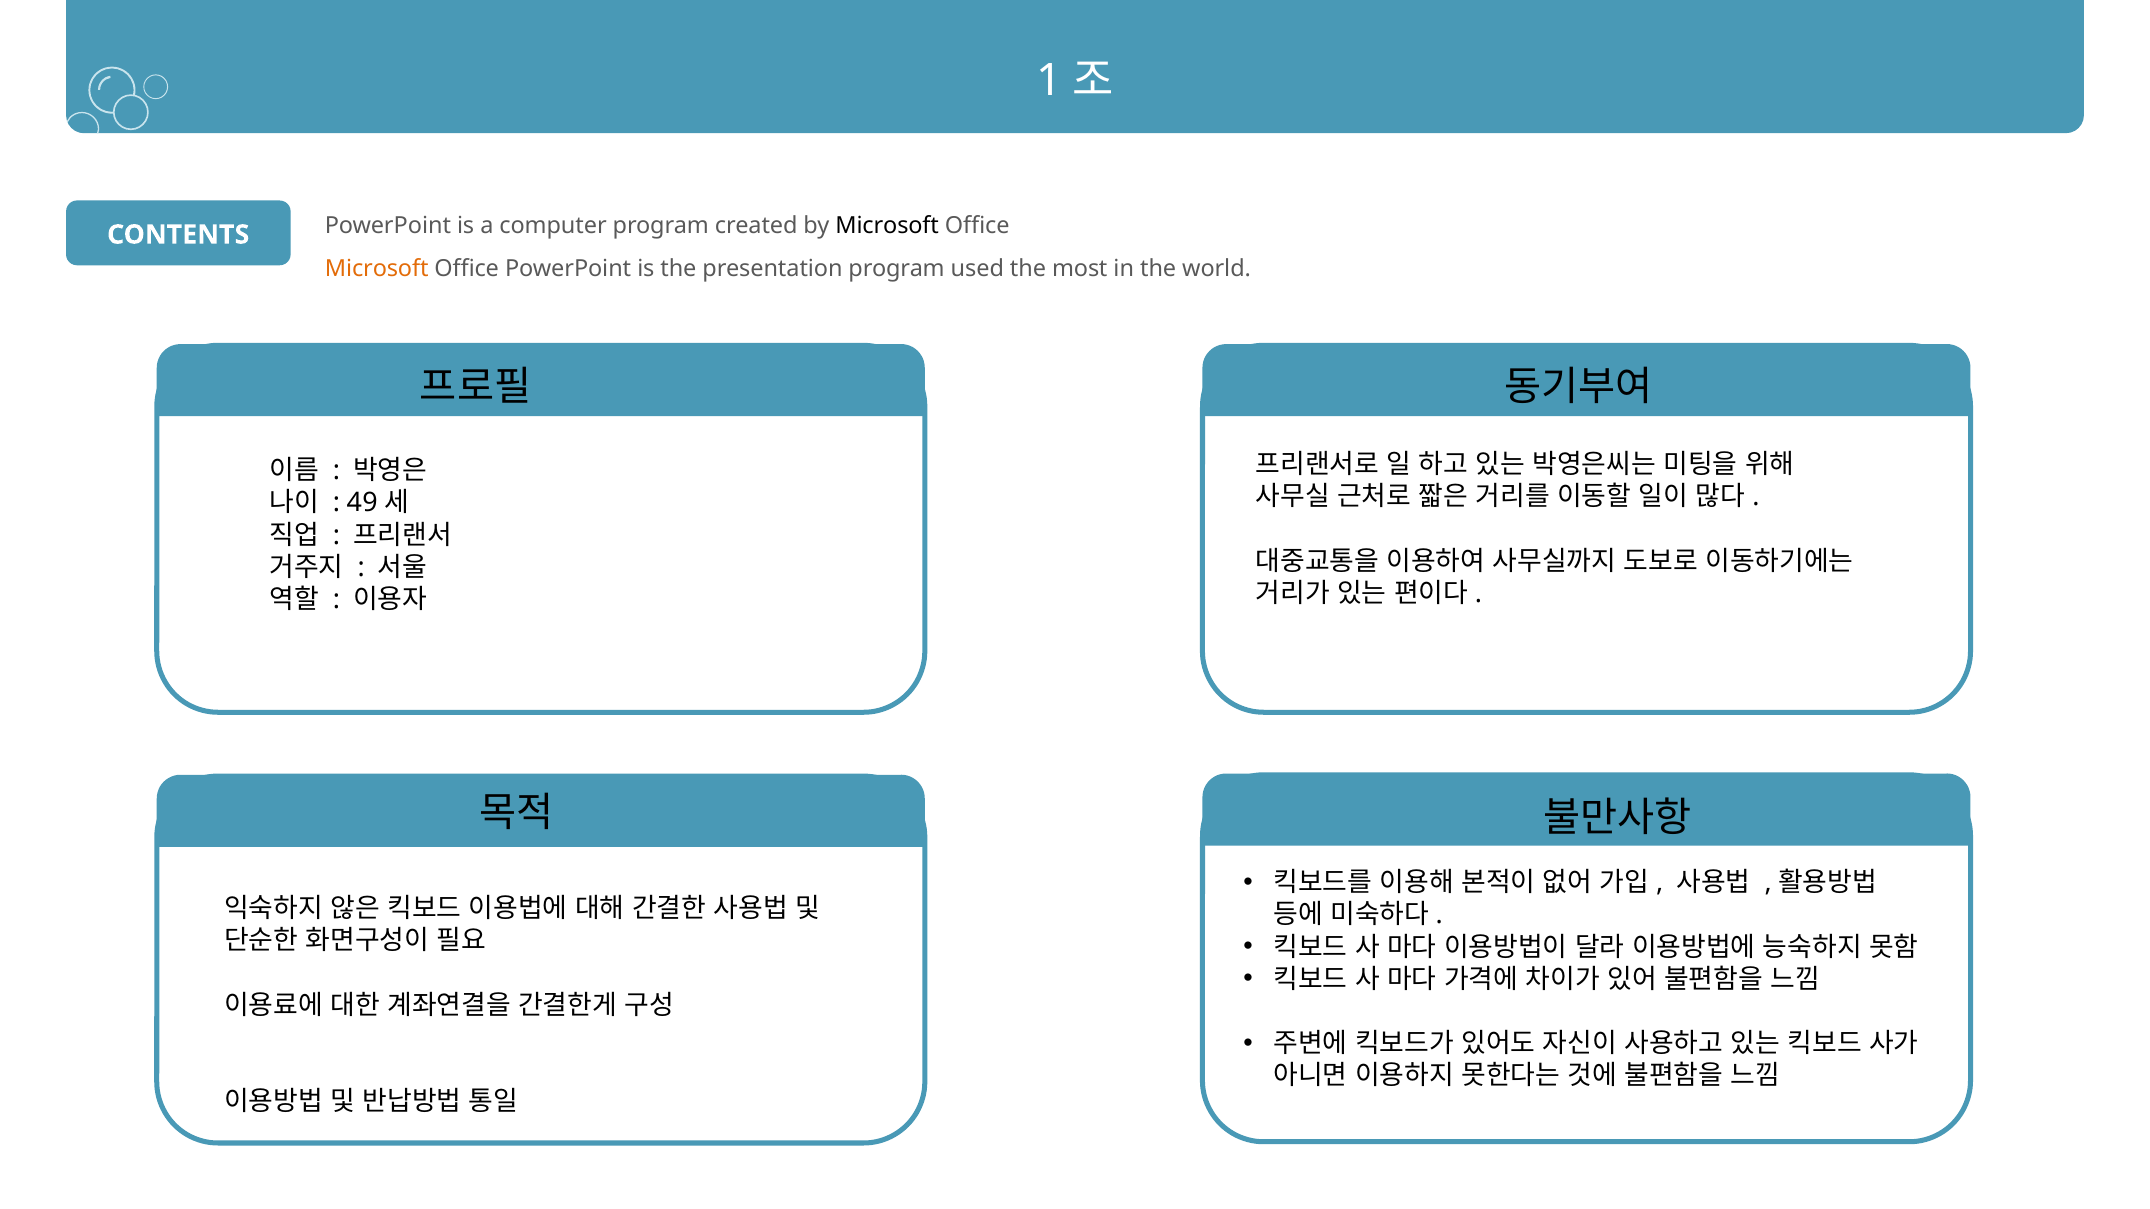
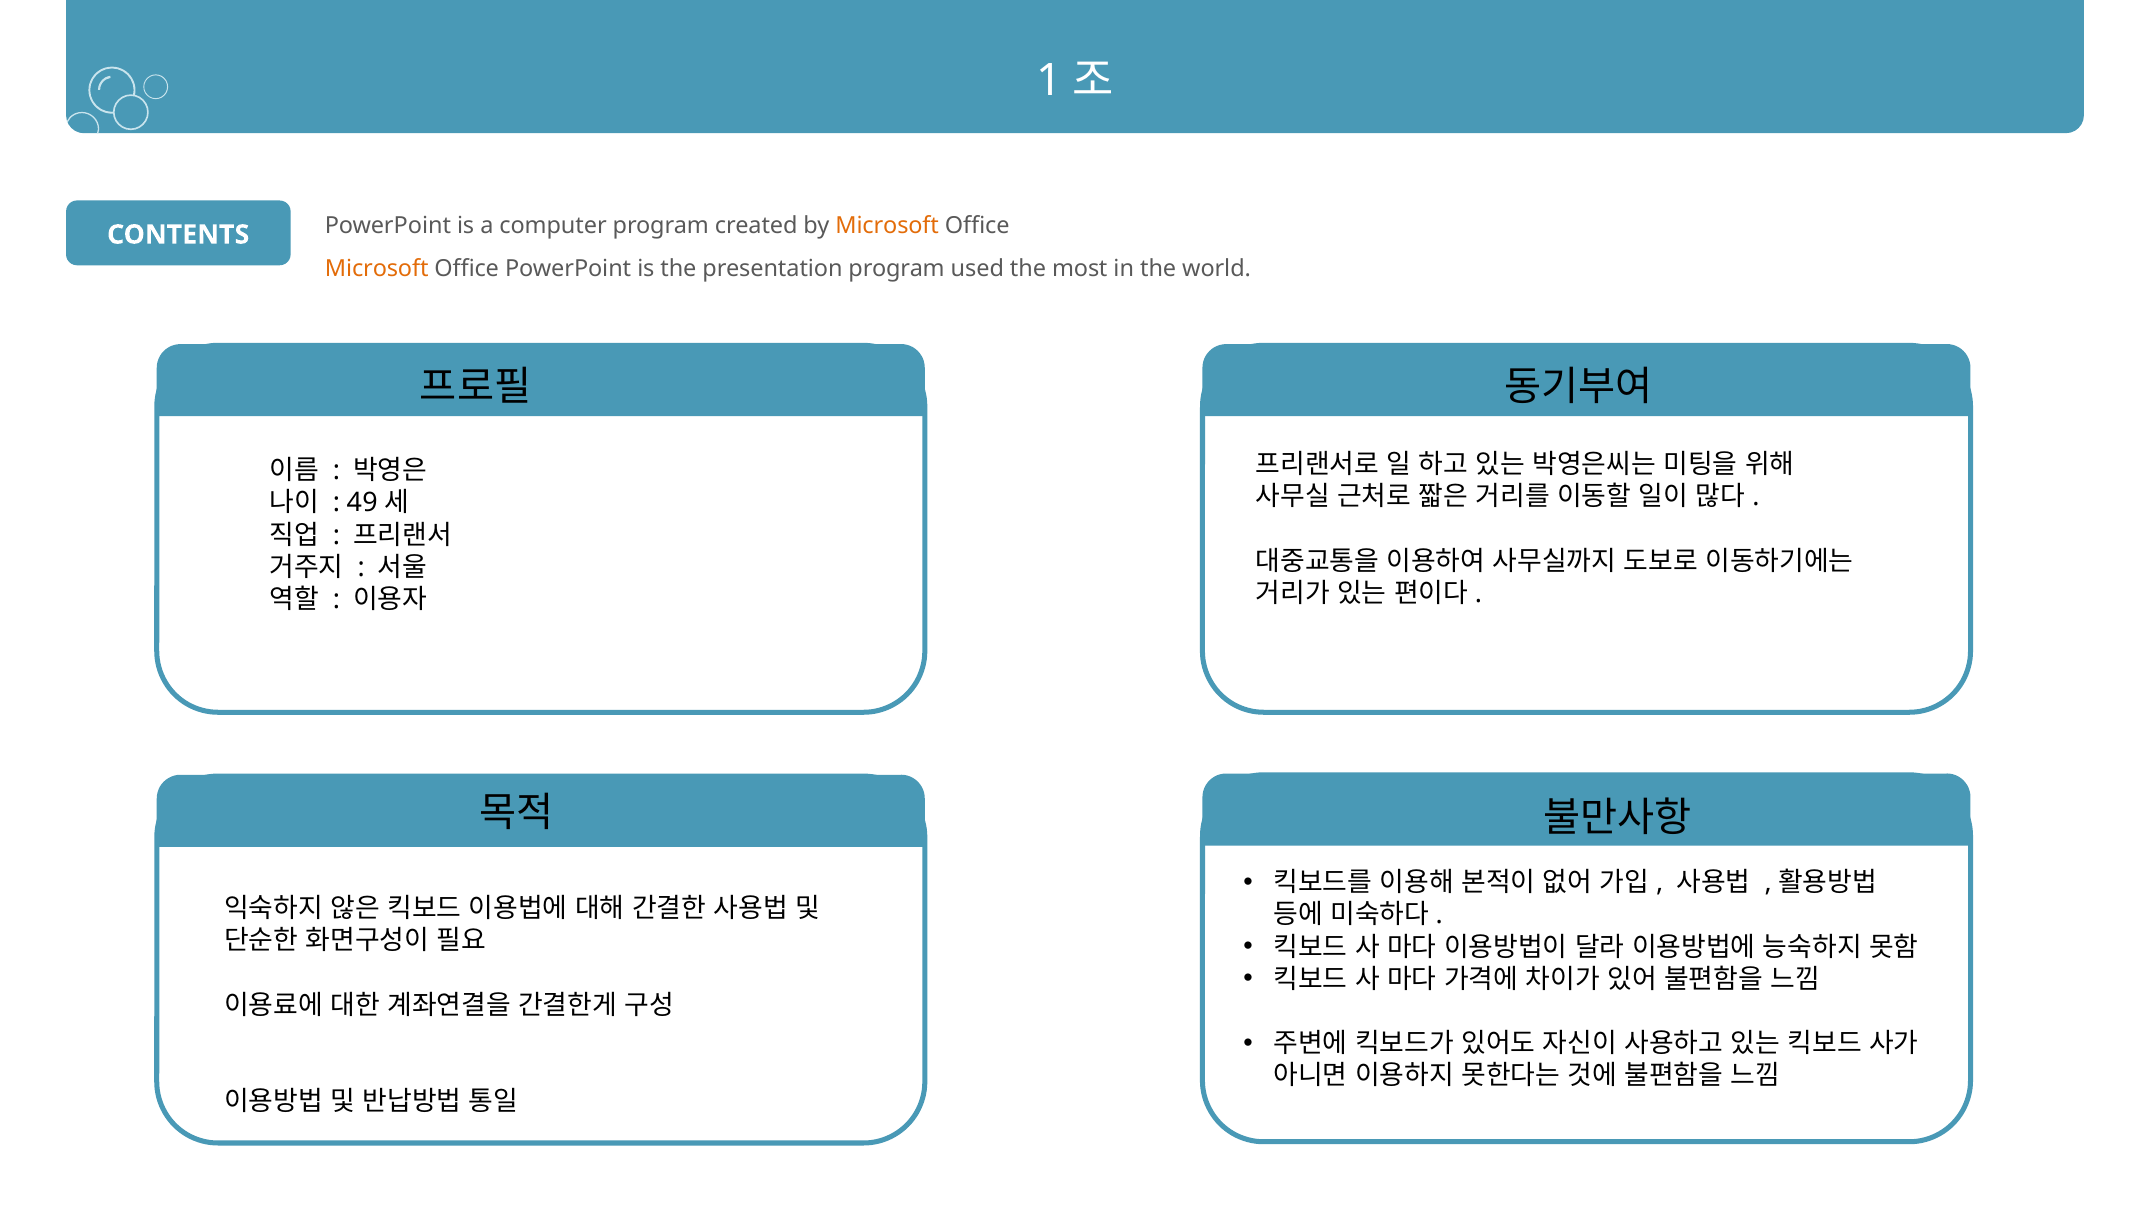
Microsoft colour: black -> orange (887, 226)
